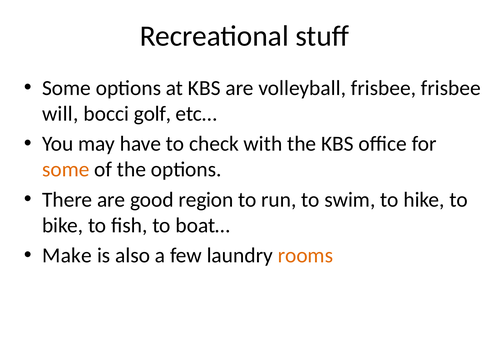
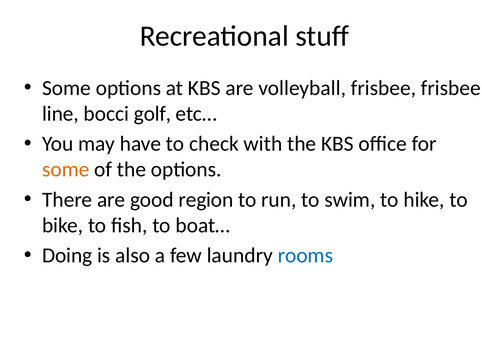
will: will -> line (60, 114)
Make: Make -> Doing (67, 255)
rooms colour: orange -> blue (305, 255)
